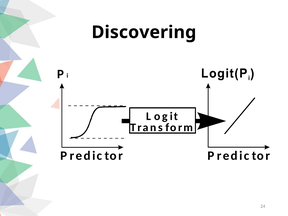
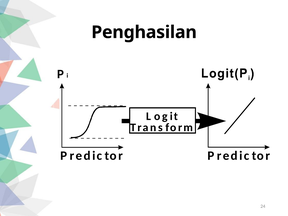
Discovering: Discovering -> Penghasilan (144, 32)
